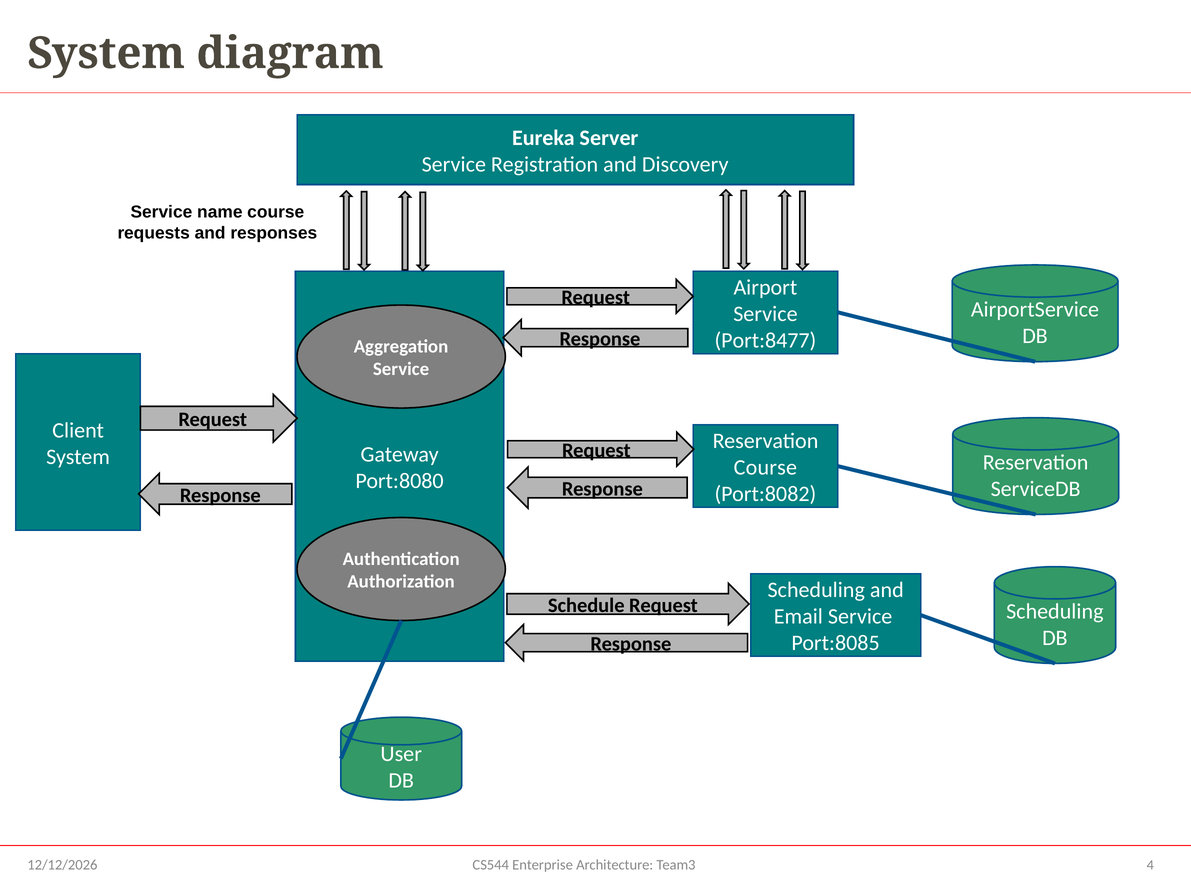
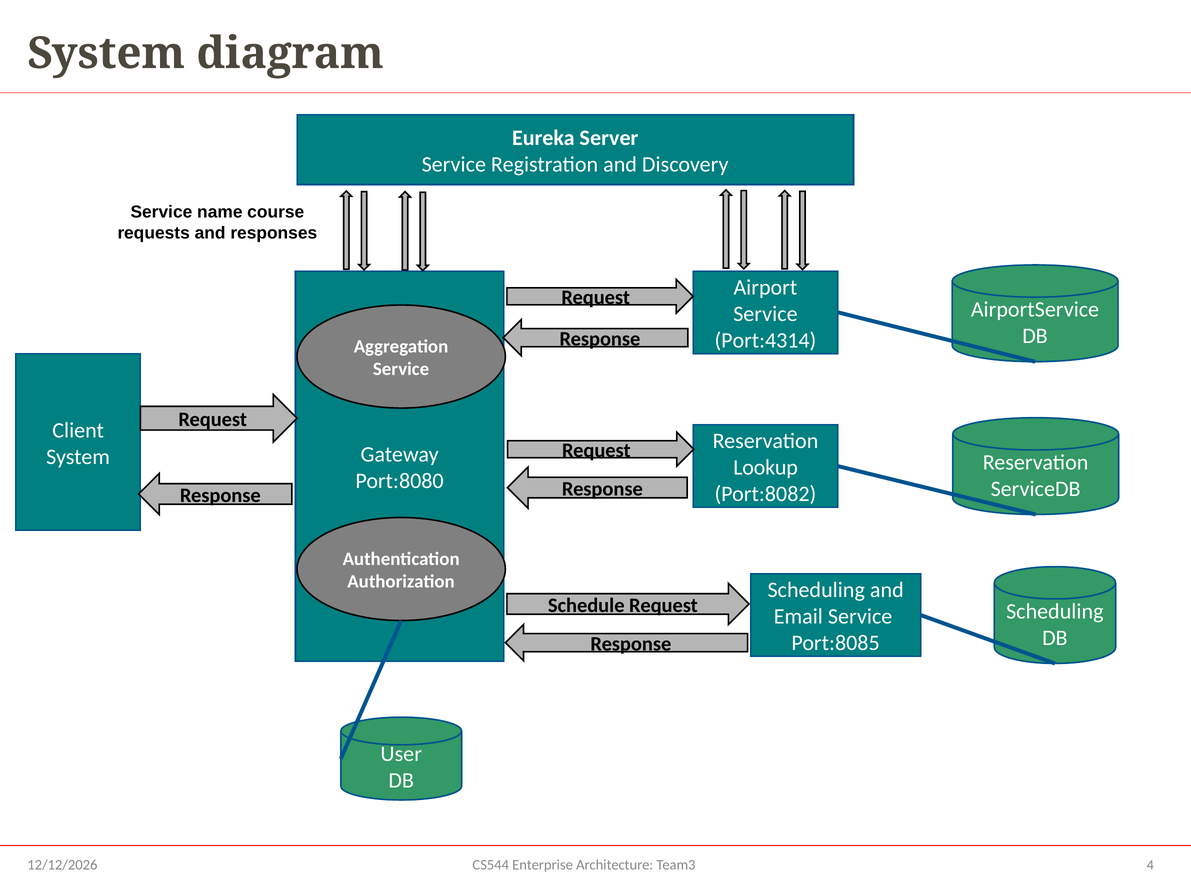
Port:8477: Port:8477 -> Port:4314 (765, 340)
Course: Course -> Lookup (766, 468)
